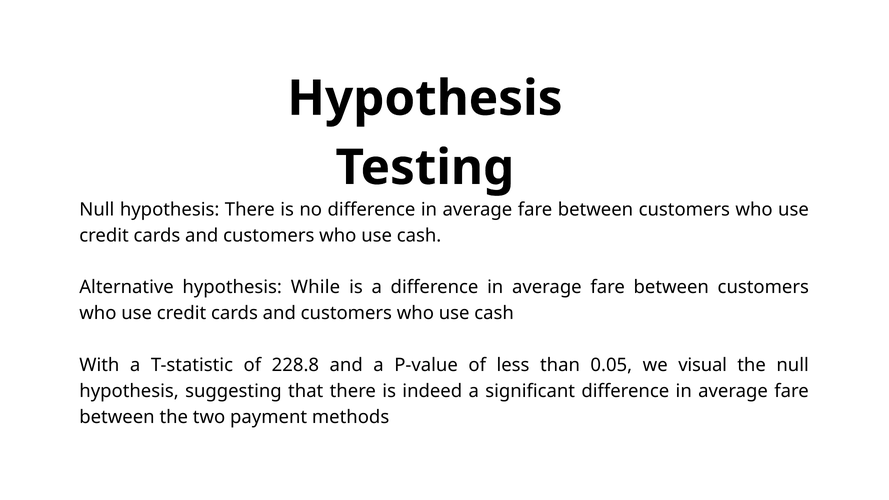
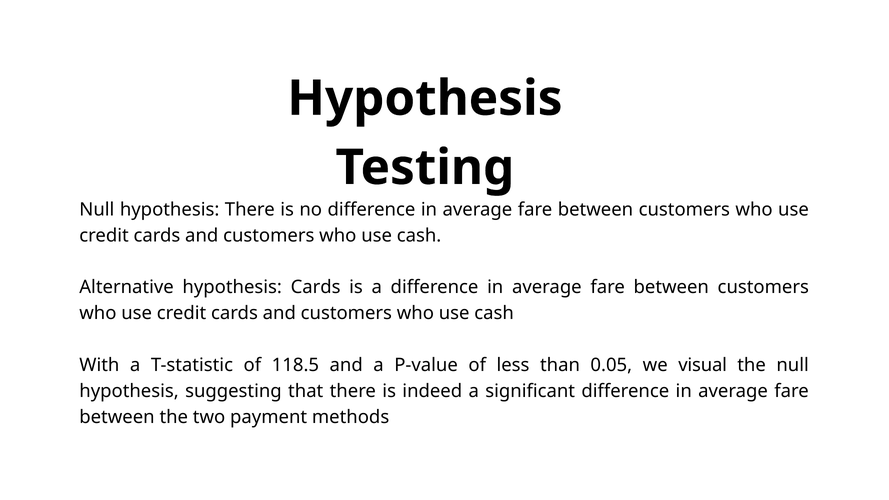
hypothesis While: While -> Cards (316, 287)
228.8: 228.8 -> 118.5 (295, 365)
